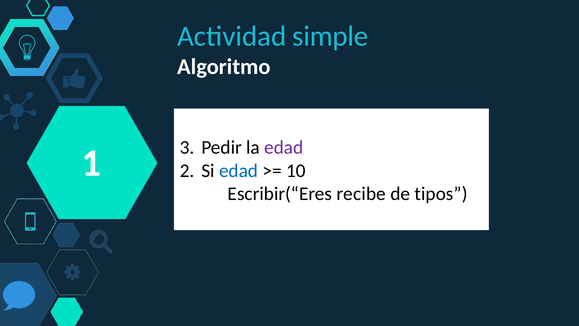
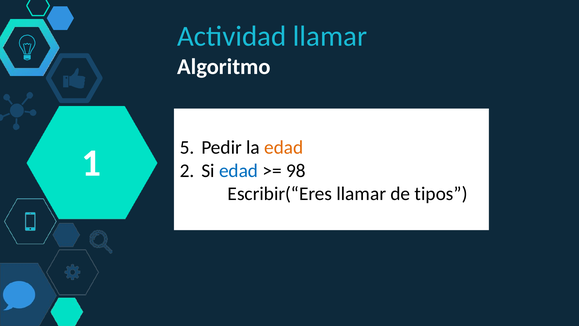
Actividad simple: simple -> llamar (330, 36)
3: 3 -> 5 (187, 147)
edad colour: purple -> orange (284, 147)
10: 10 -> 98 (296, 171)
Escribir(“Eres recibe: recibe -> llamar (361, 194)
